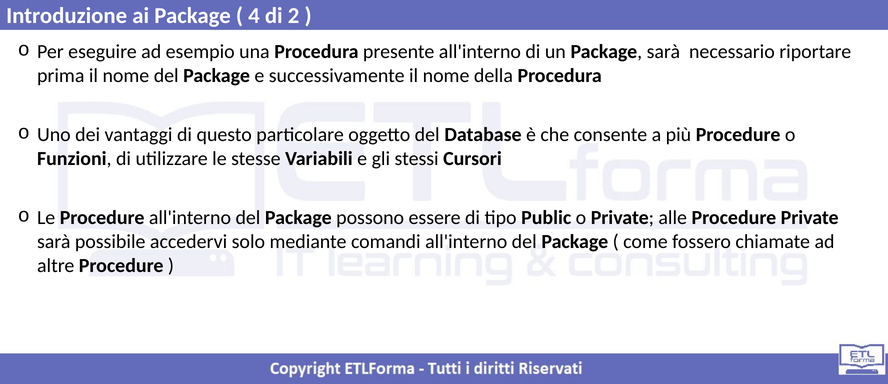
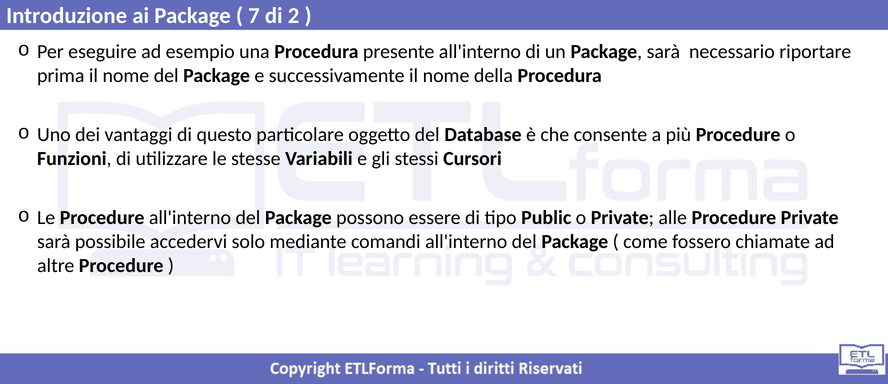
4: 4 -> 7 (254, 16)
